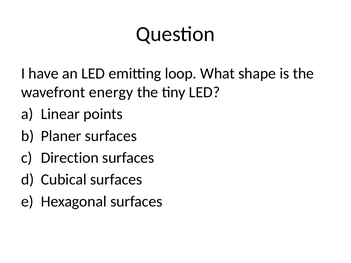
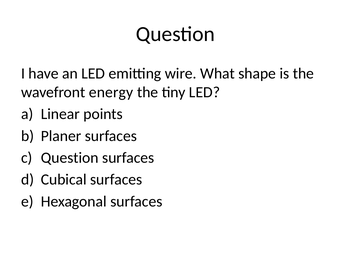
loop: loop -> wire (181, 74)
Direction: Direction -> Question (70, 158)
